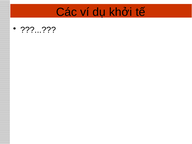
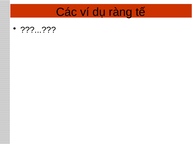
khởi: khởi -> ràng (121, 12)
